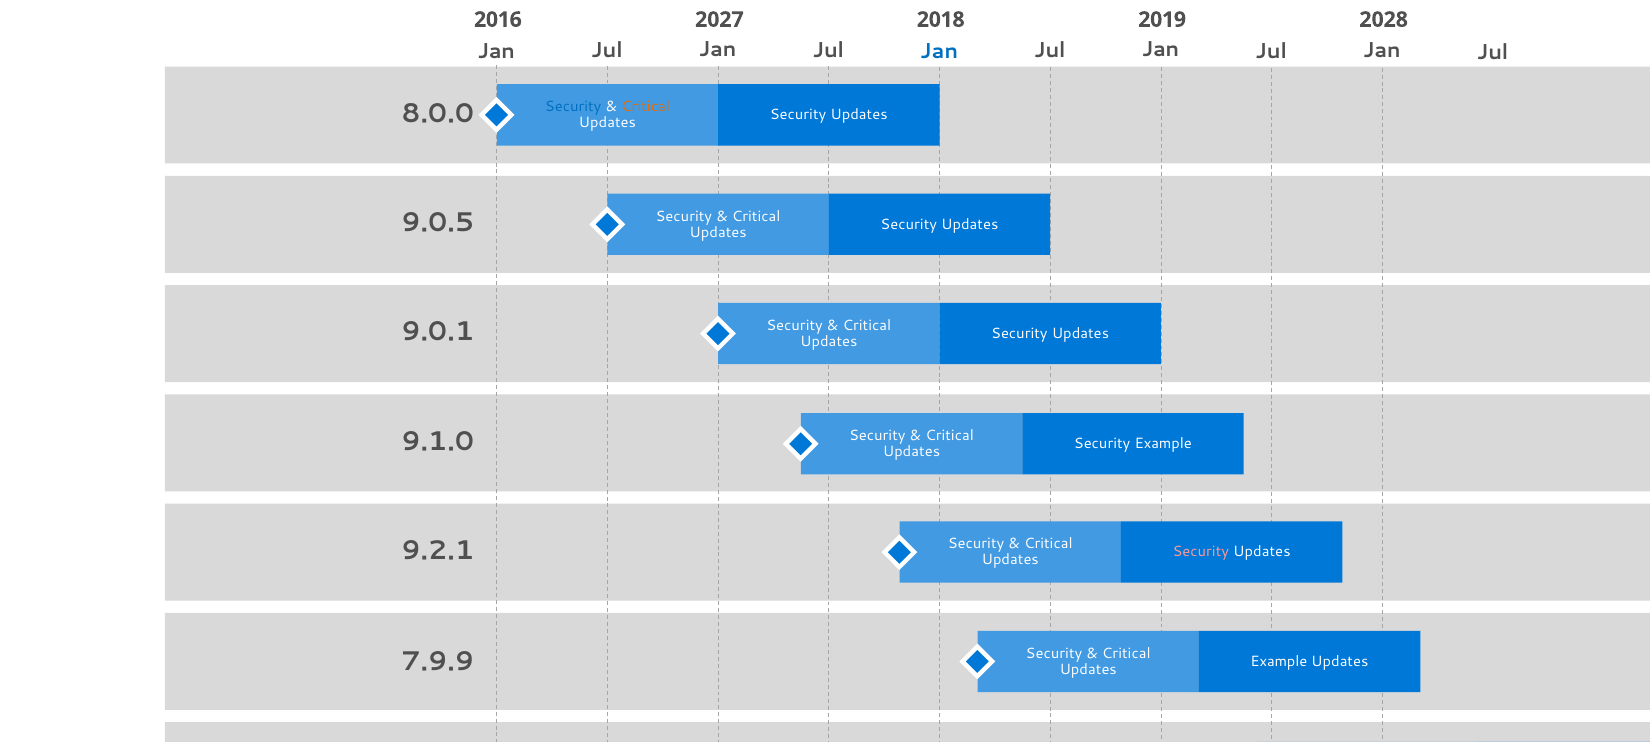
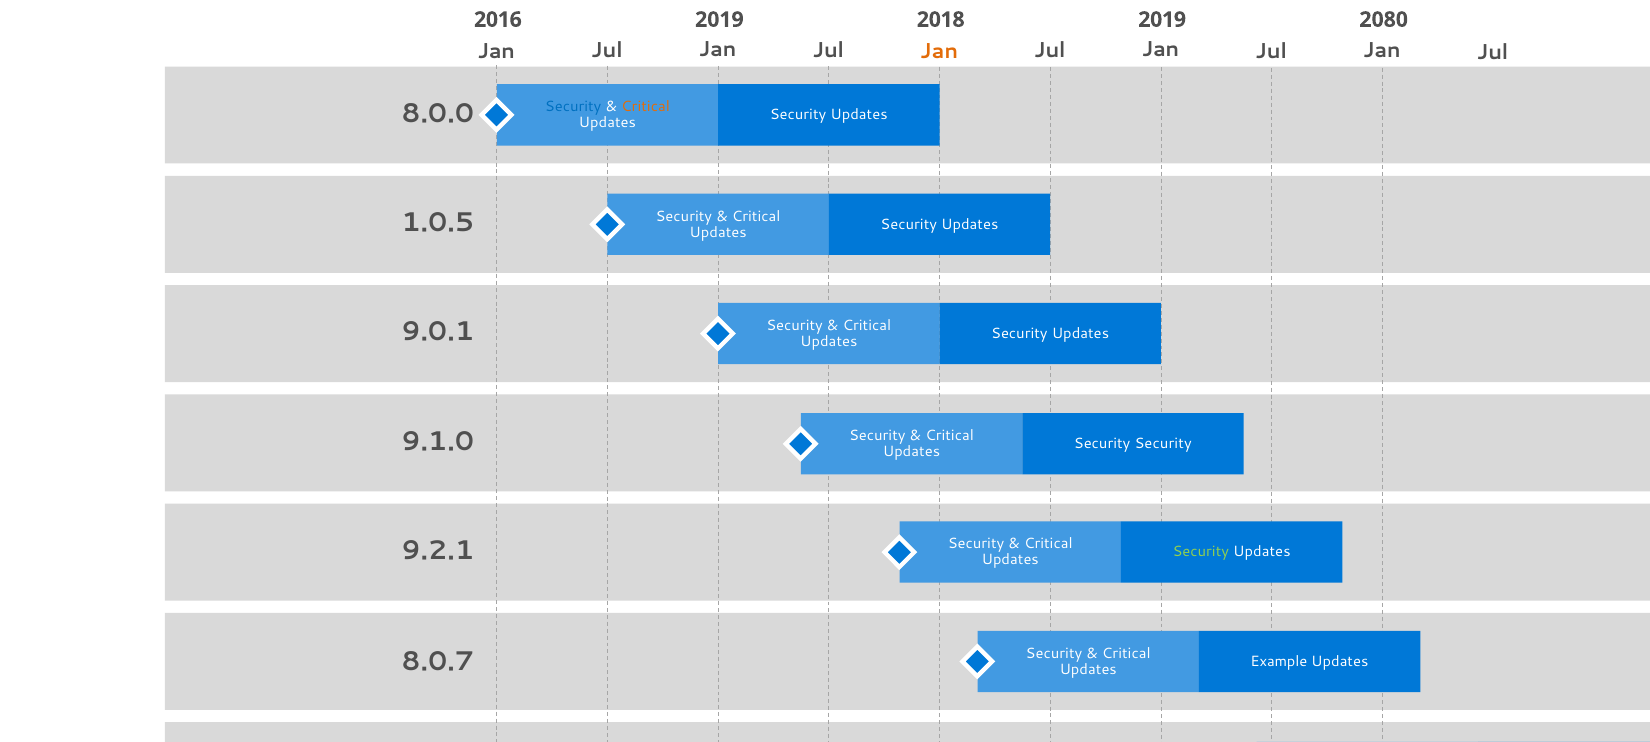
2016 2027: 2027 -> 2019 (719, 20)
2028: 2028 -> 2080 (1384, 20)
Jan colour: blue -> orange (939, 52)
9.0.5: 9.0.5 -> 1.0.5 (438, 223)
Example: Example -> Security (1163, 444)
Security colour: pink -> light green (1201, 552)
7.9.9: 7.9.9 -> 8.0.7 (438, 662)
